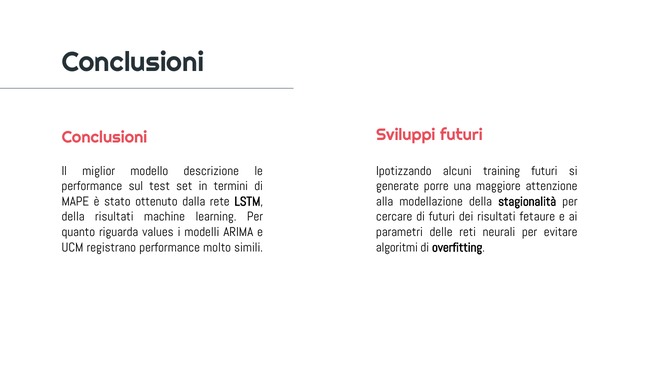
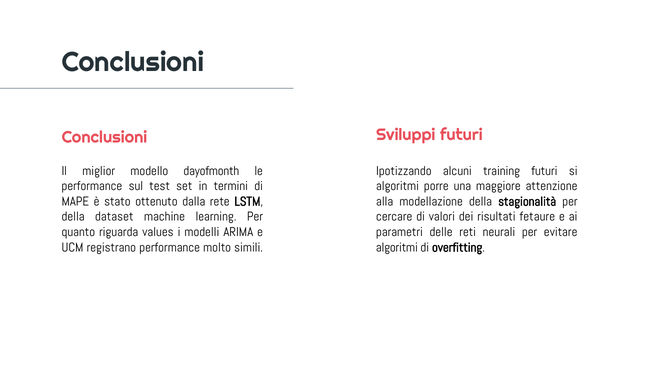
descrizione: descrizione -> dayofmonth (211, 171)
generate: generate -> algoritmi (398, 186)
della risultati: risultati -> dataset (114, 217)
di futuri: futuri -> valori (442, 217)
